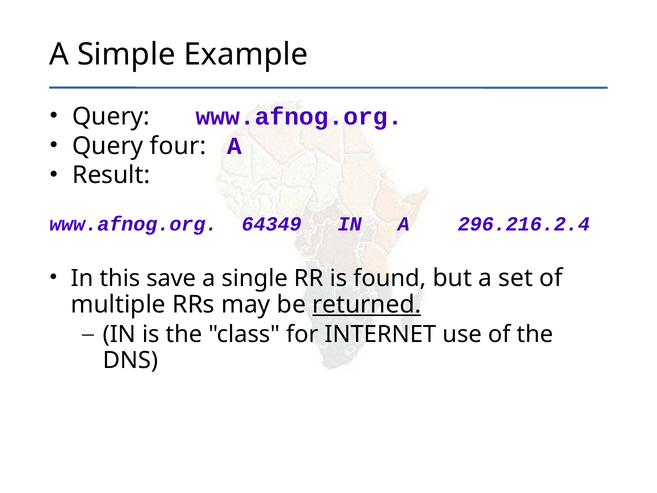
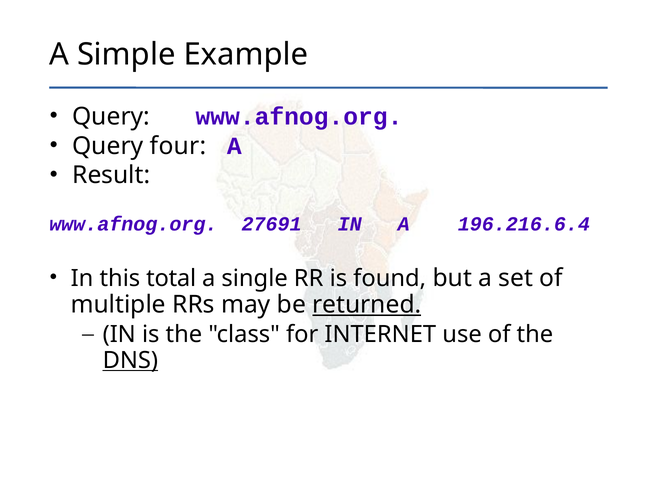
64349: 64349 -> 27691 (272, 224)
296.216.2.4: 296.216.2.4 -> 196.216.6.4 (524, 224)
save: save -> total (171, 278)
DNS underline: none -> present (130, 360)
